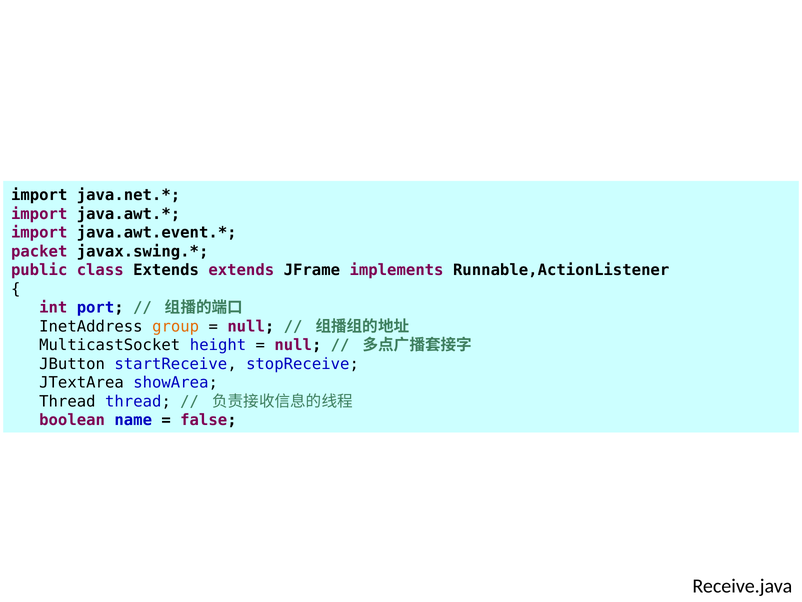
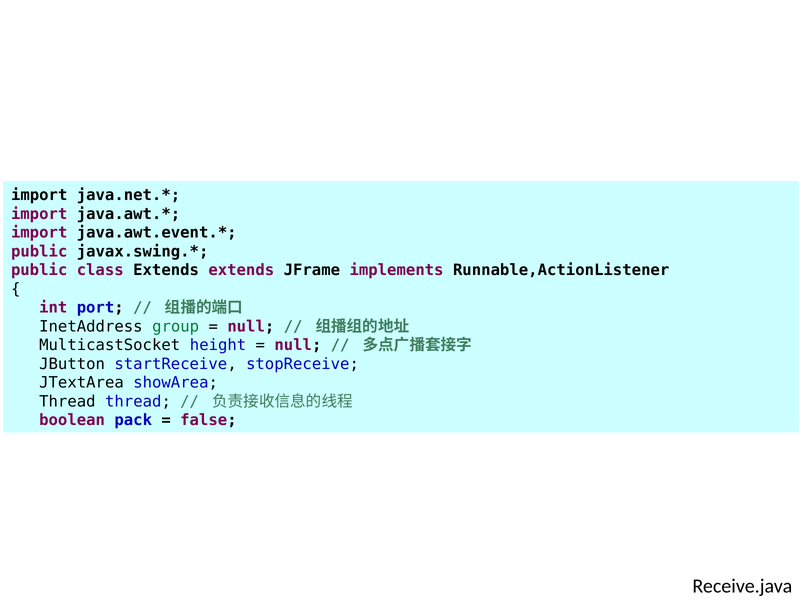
packet: packet -> public (39, 251)
group colour: orange -> green (176, 326)
name: name -> pack (133, 420)
